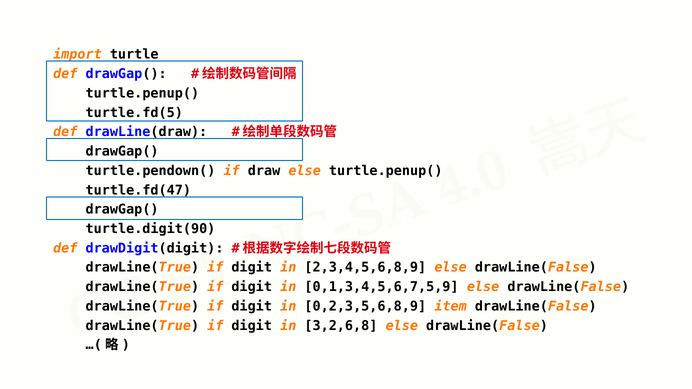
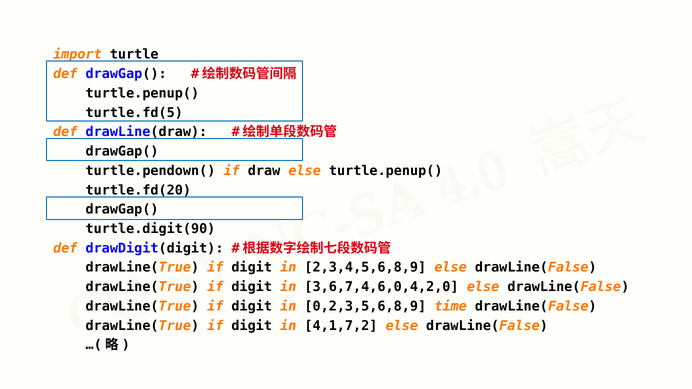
turtle.fd(47: turtle.fd(47 -> turtle.fd(20 (138, 190)
0,1,3,4,5,6,7,5,9: 0,1,3,4,5,6,7,5,9 -> 3,6,7,4,6,0,4,2,0 (382, 287)
item: item -> time (451, 306)
3,2,6,8: 3,2,6,8 -> 4,1,7,2 (341, 326)
